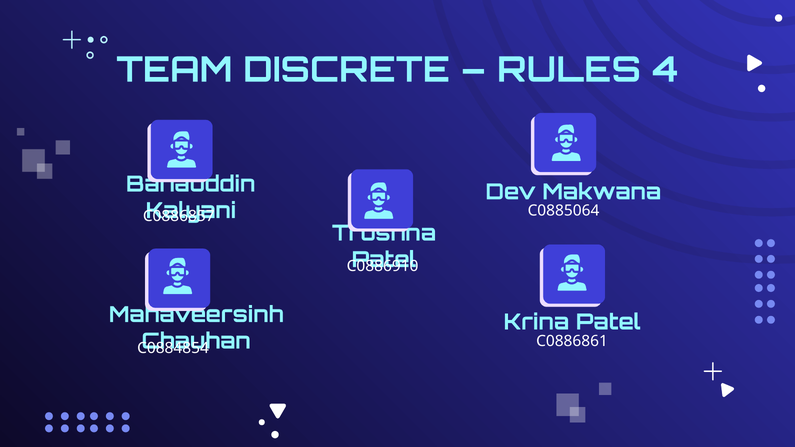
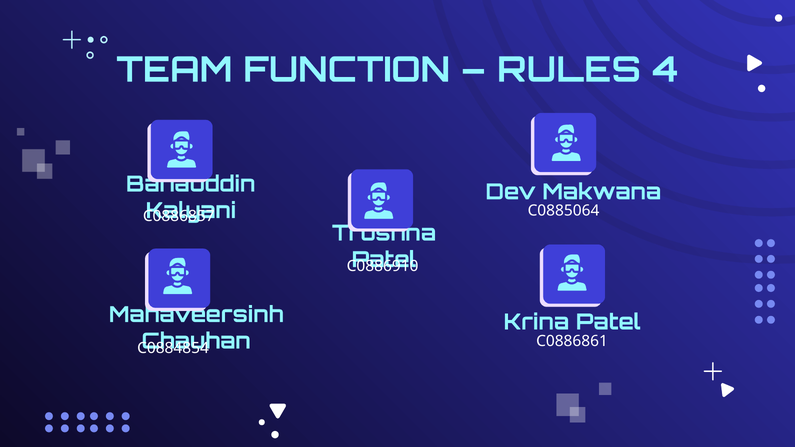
DISCRETE: DISCRETE -> FUNCTION (347, 70)
